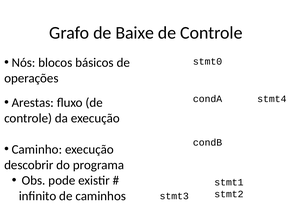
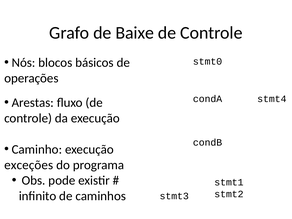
descobrir: descobrir -> exceções (29, 165)
